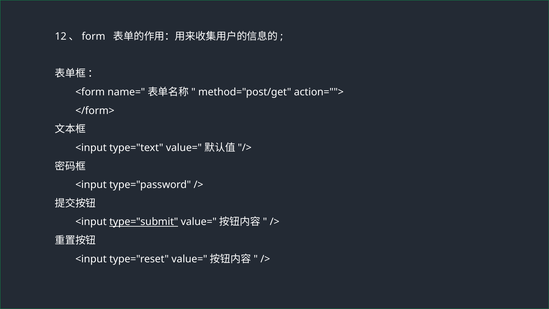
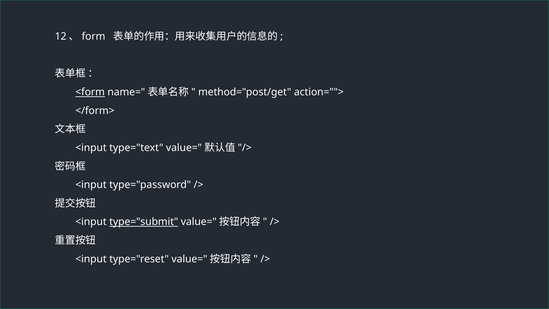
<form underline: none -> present (90, 92)
